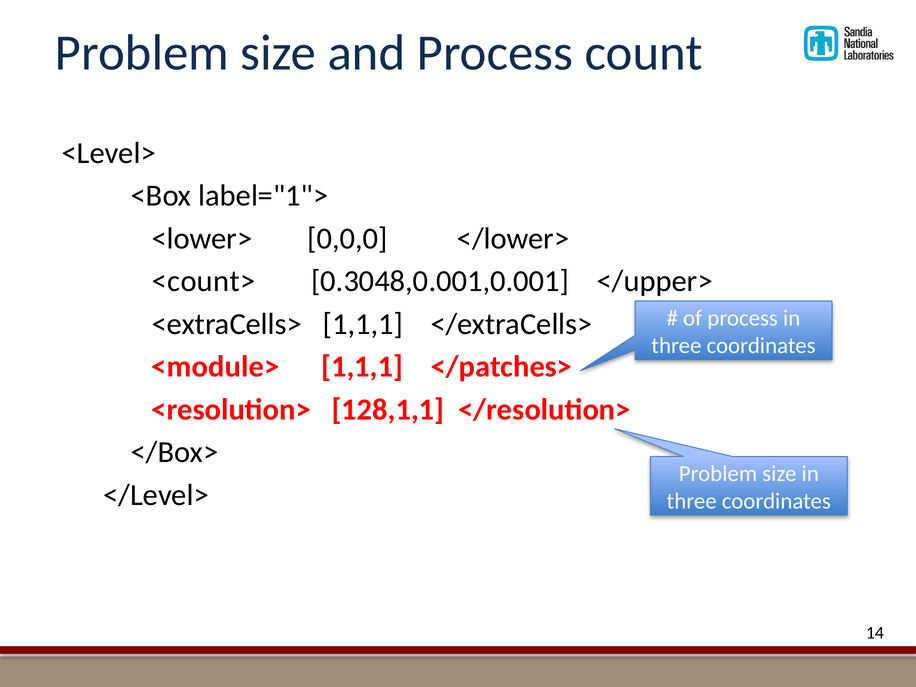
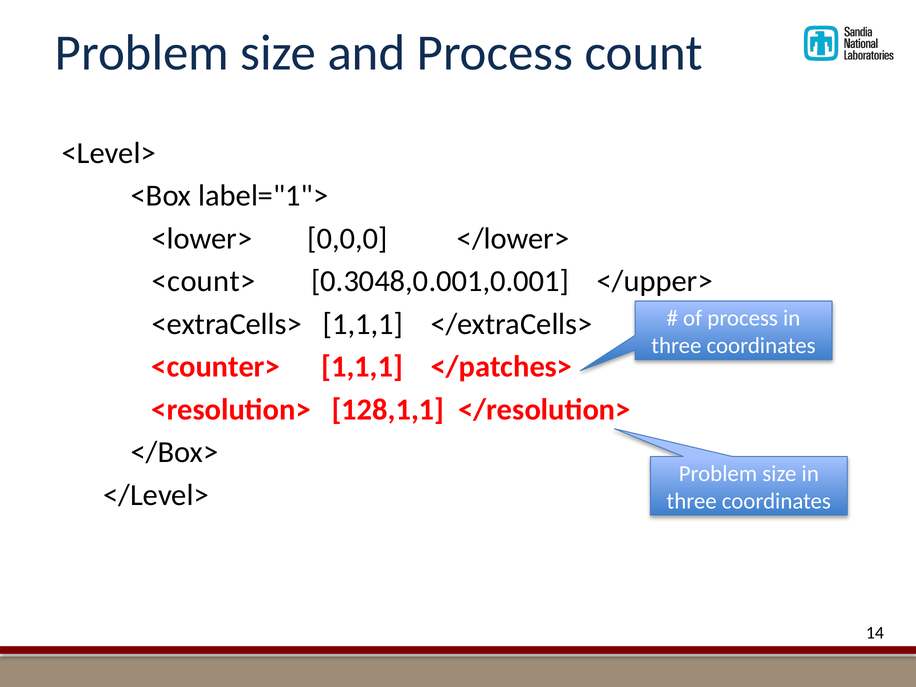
<module>: <module> -> <counter> (216, 367)
